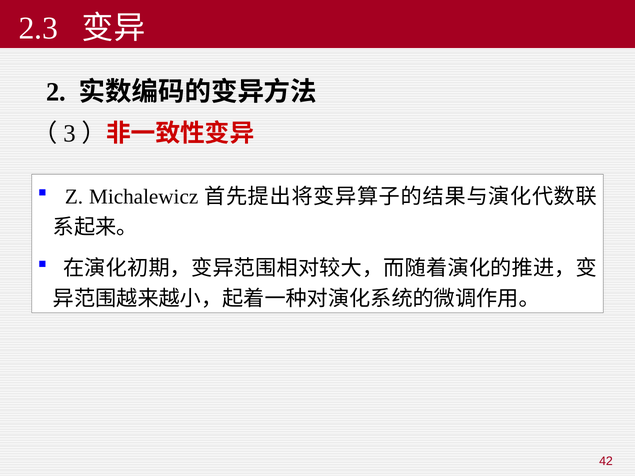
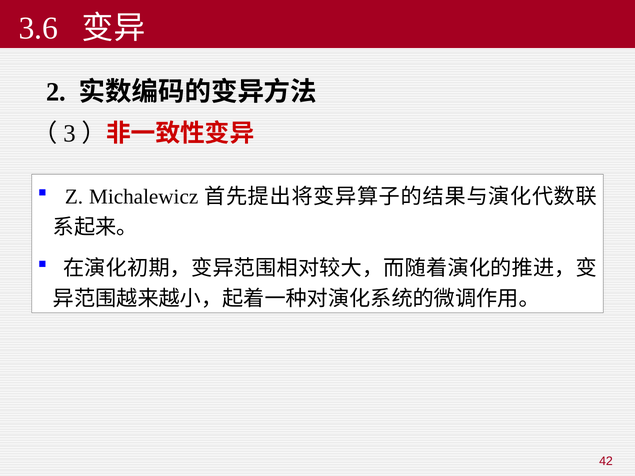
2.3: 2.3 -> 3.6 (38, 28)
